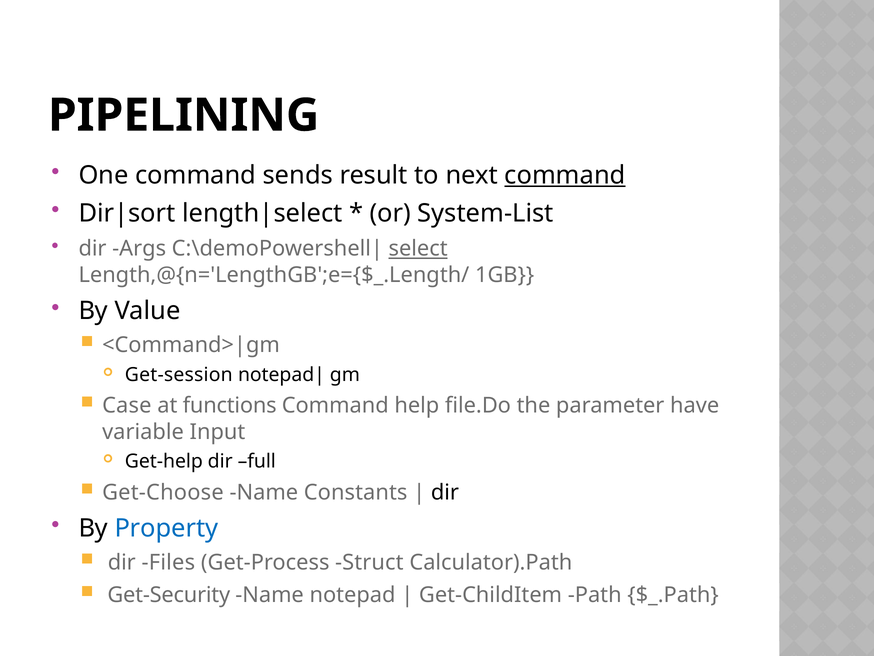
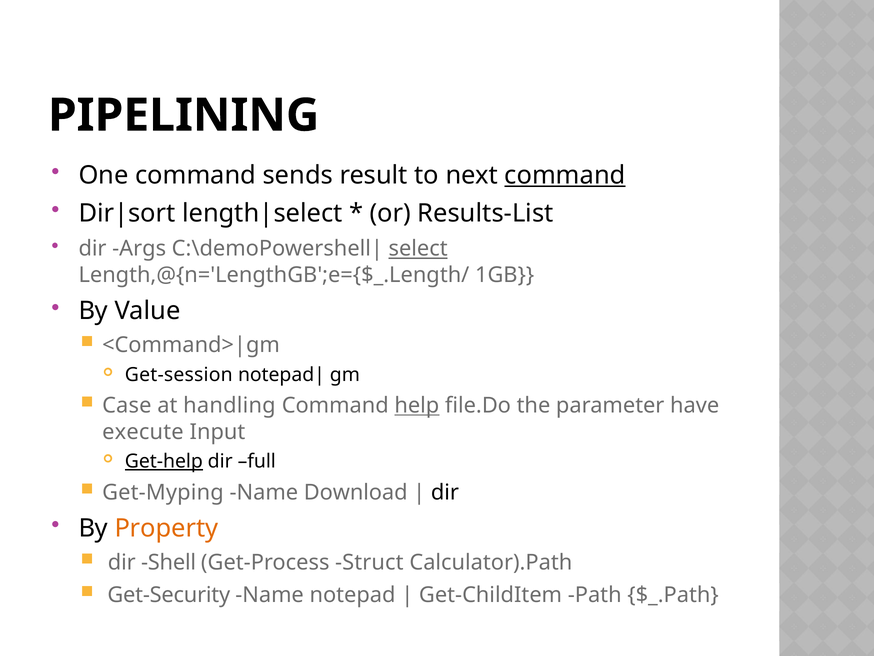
System-List: System-List -> Results-List (485, 213)
functions: functions -> handling (229, 405)
help underline: none -> present (417, 405)
variable: variable -> execute (143, 432)
Get-help underline: none -> present (164, 461)
Get-Choose: Get-Choose -> Get-Myping (163, 492)
Constants: Constants -> Download (356, 492)
Property colour: blue -> orange (166, 528)
Files: Files -> Shell (169, 562)
